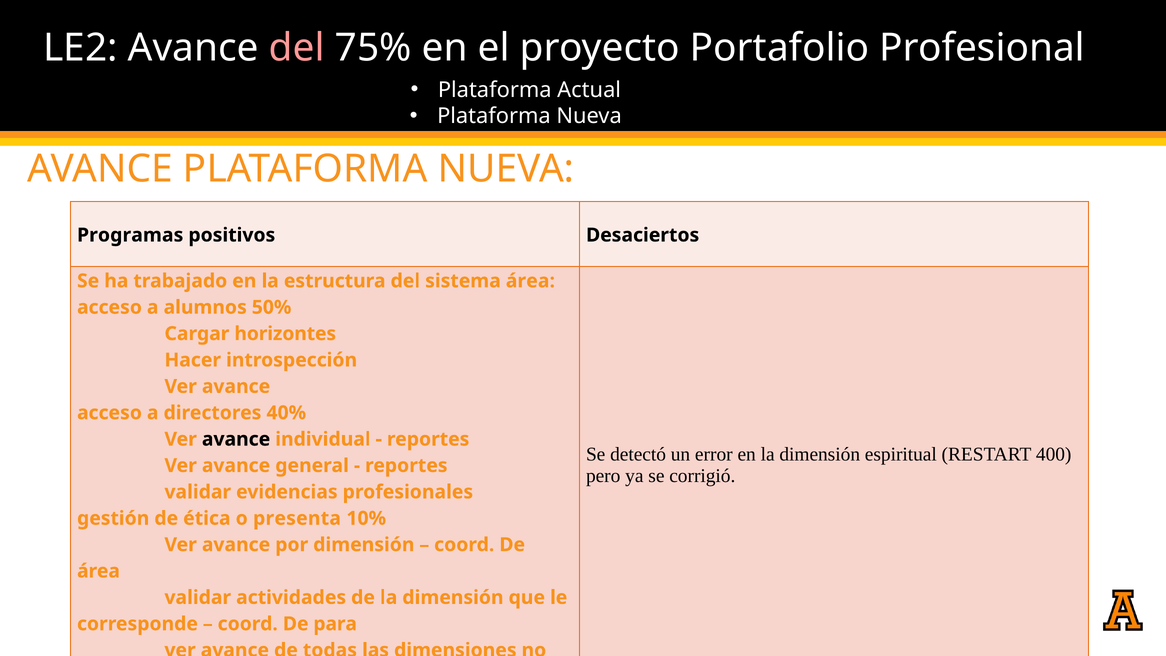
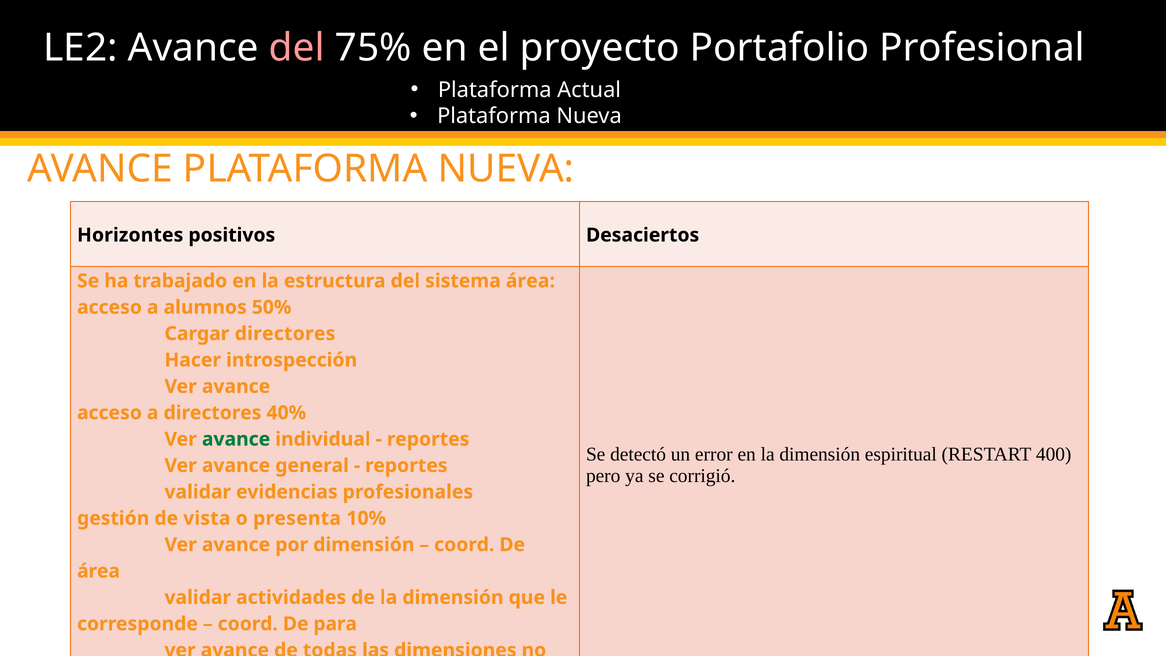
Programas: Programas -> Horizontes (130, 235)
Cargar horizontes: horizontes -> directores (285, 334)
avance colour: black -> green (236, 439)
ética: ética -> vista (207, 518)
